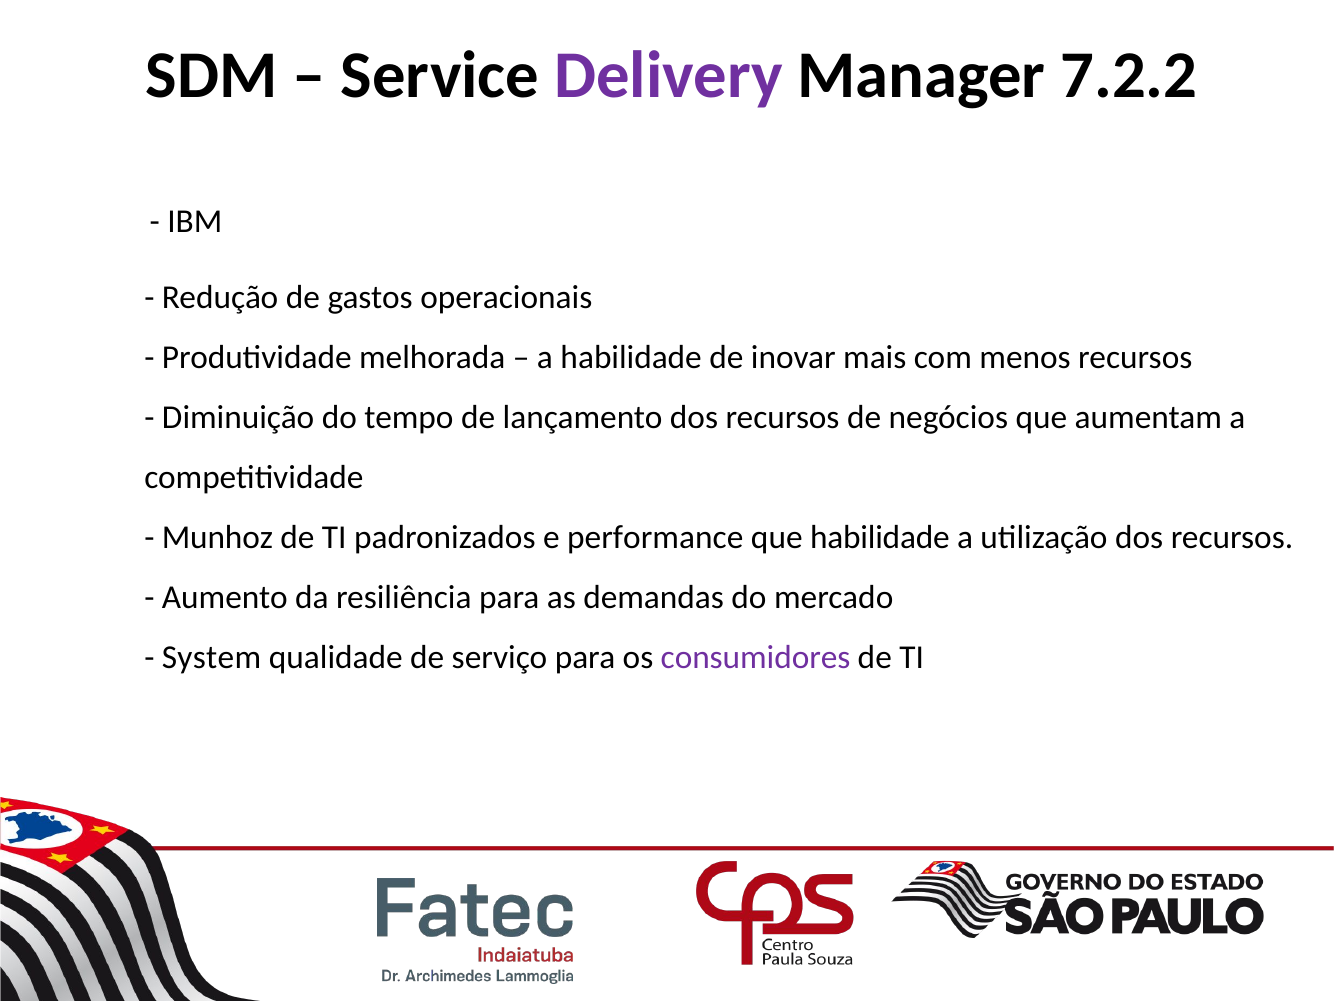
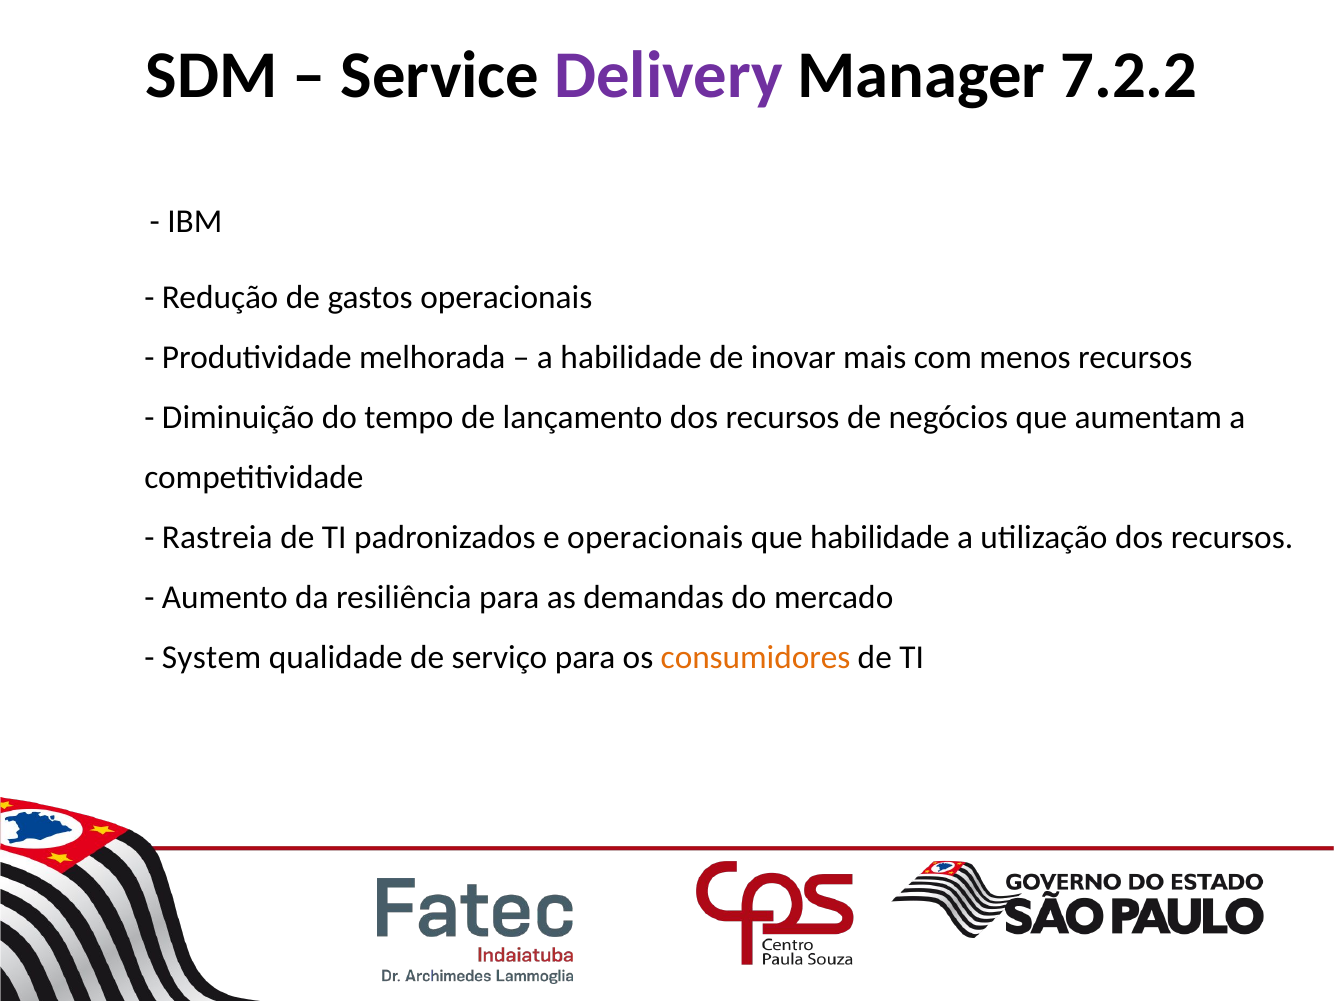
Munhoz: Munhoz -> Rastreia (217, 537)
e performance: performance -> operacionais (655, 537)
consumidores colour: purple -> orange (756, 657)
